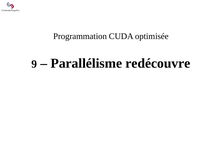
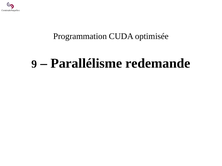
redécouvre: redécouvre -> redemande (158, 63)
